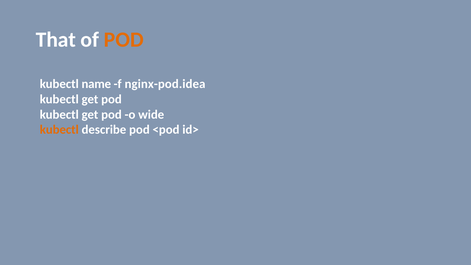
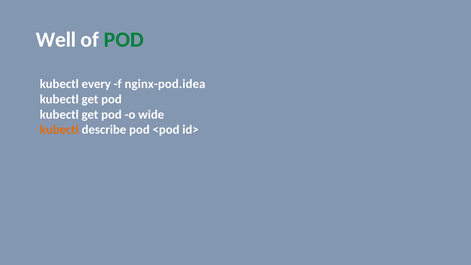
That: That -> Well (56, 40)
POD colour: orange -> green (124, 40)
name: name -> every (96, 84)
